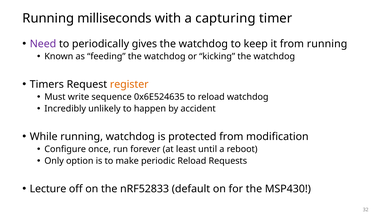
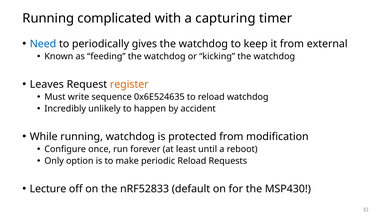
milliseconds: milliseconds -> complicated (114, 18)
Need colour: purple -> blue (43, 44)
from running: running -> external (327, 44)
Timers: Timers -> Leaves (47, 84)
